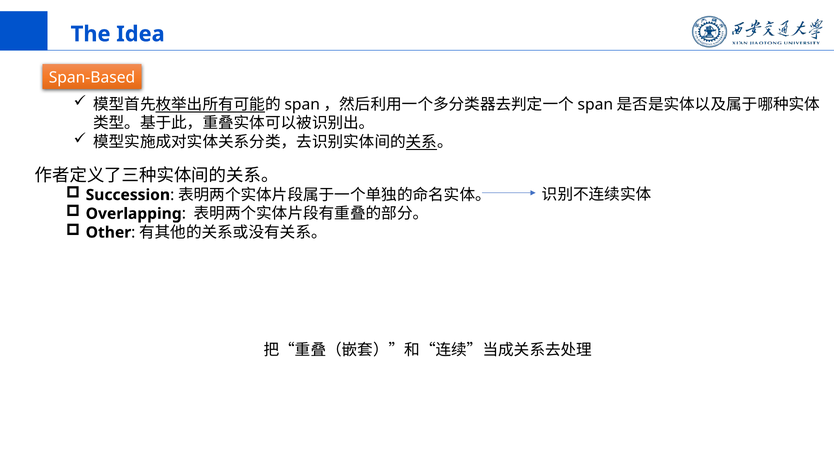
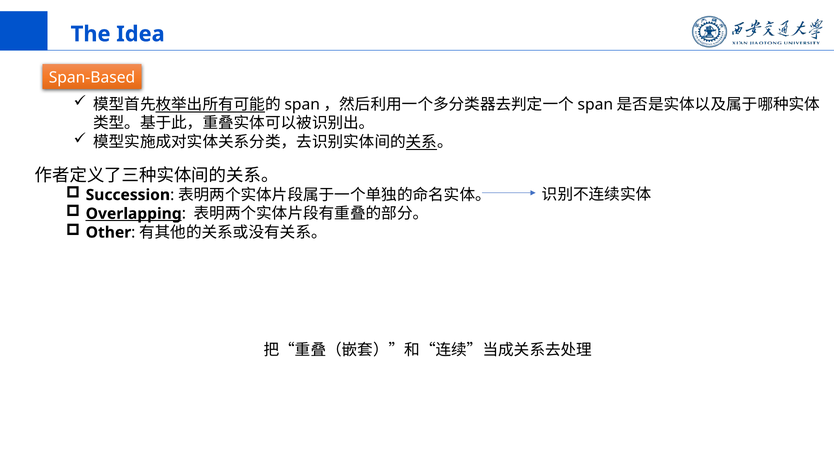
Overlapping underline: none -> present (134, 214)
